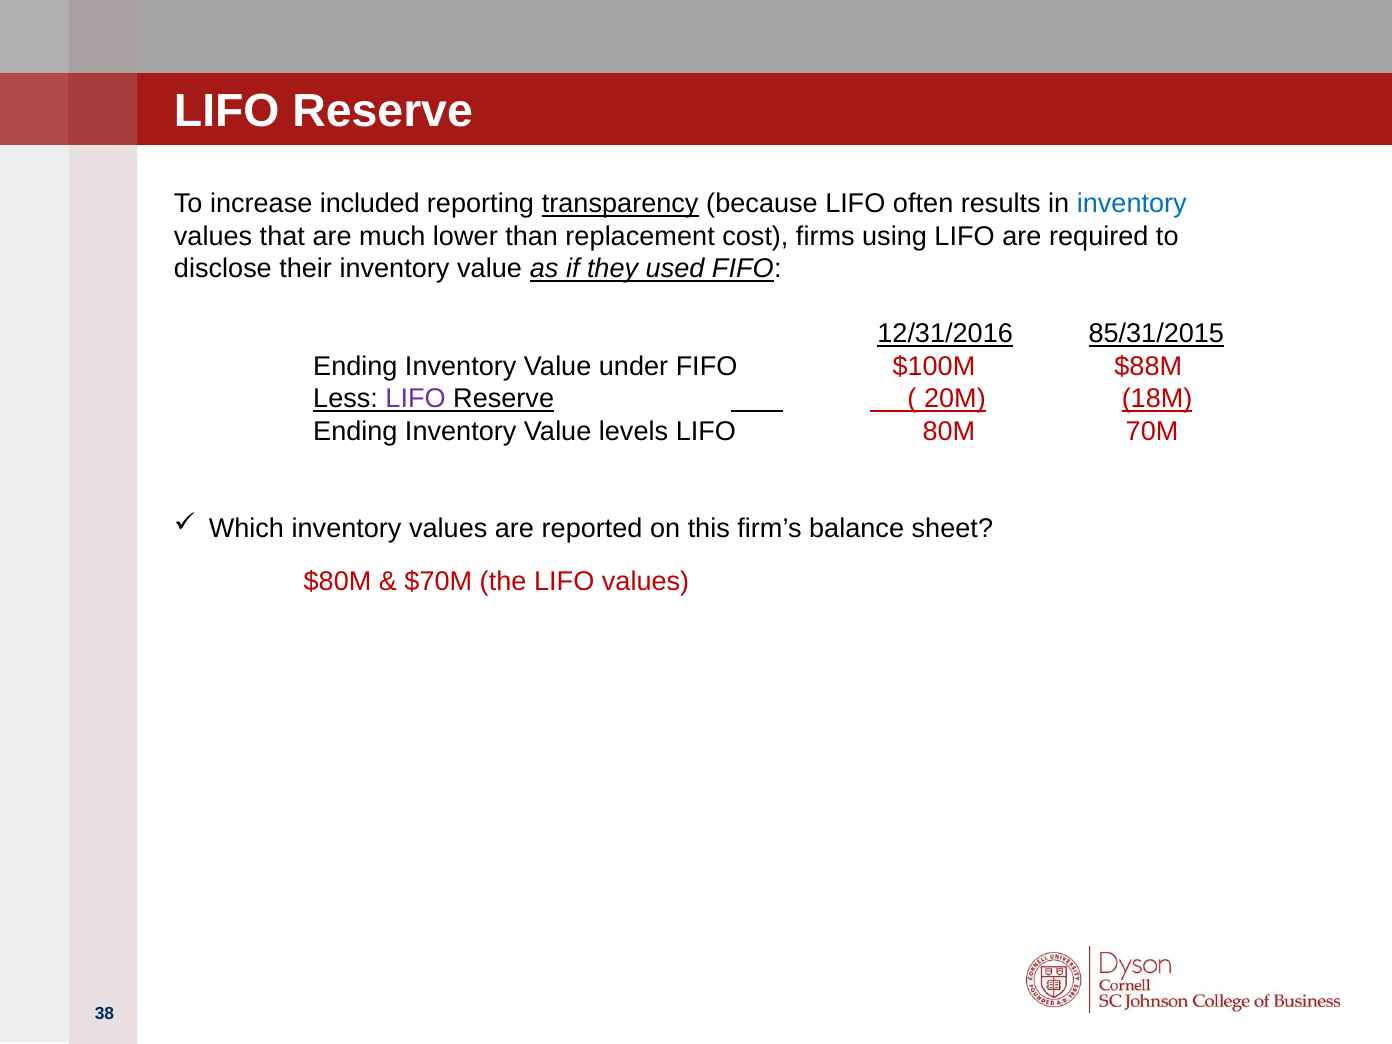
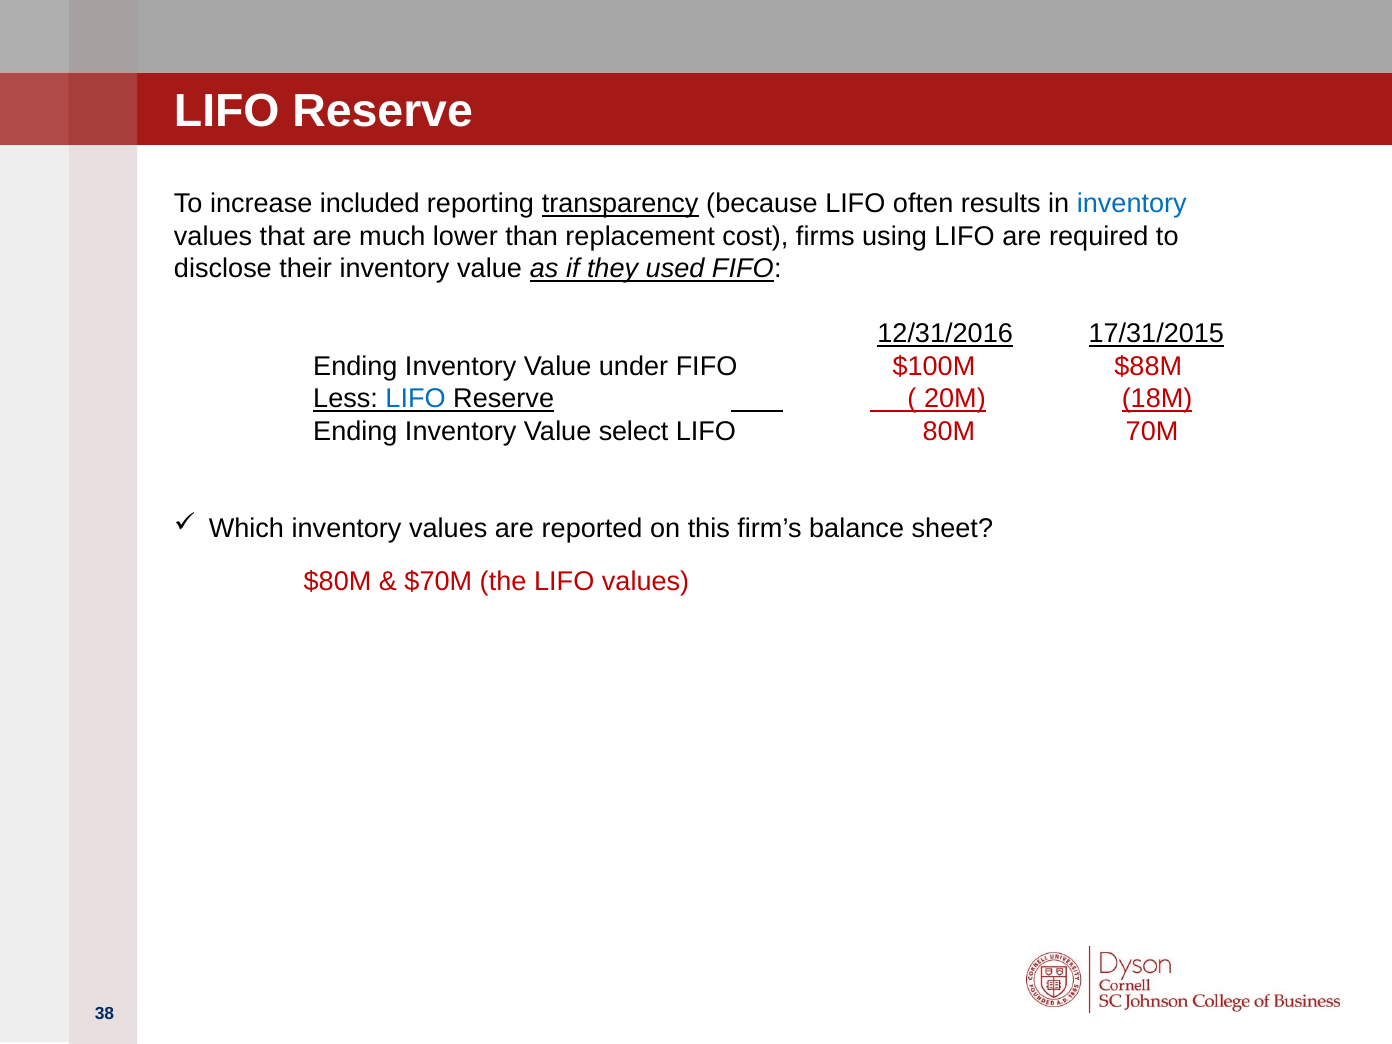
85/31/2015: 85/31/2015 -> 17/31/2015 (1156, 334)
LIFO colour: purple -> blue (416, 399)
levels: levels -> select (634, 431)
